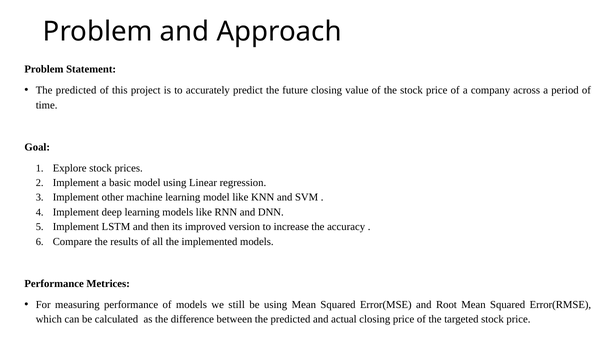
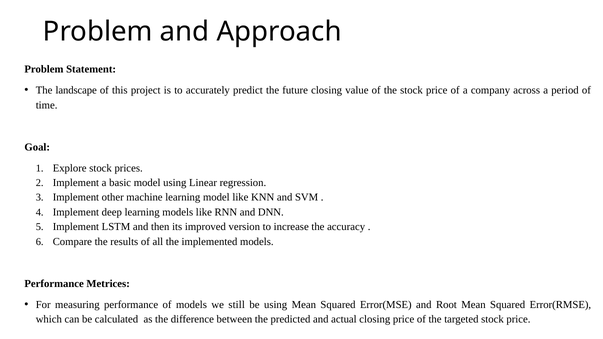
predicted: predicted -> landscape (76, 90)
